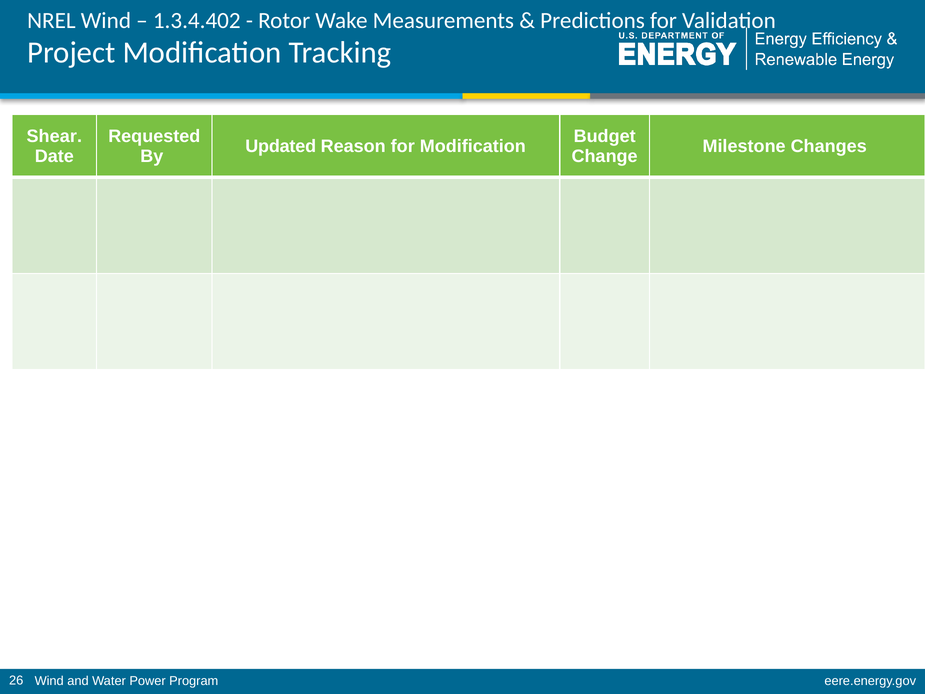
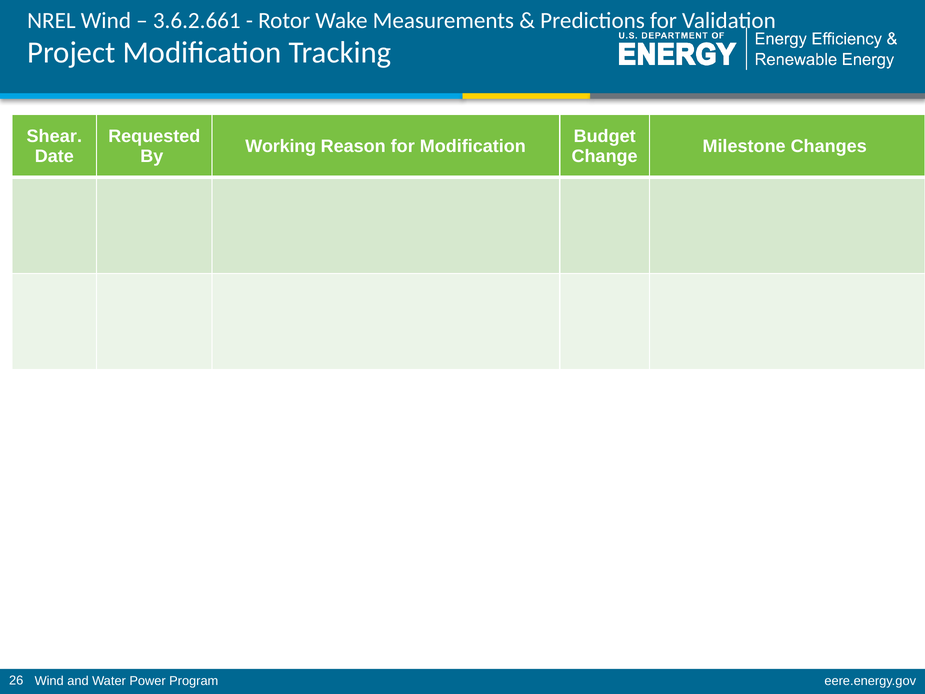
1.3.4.402: 1.3.4.402 -> 3.6.2.661 (197, 20)
Updated: Updated -> Working (281, 146)
